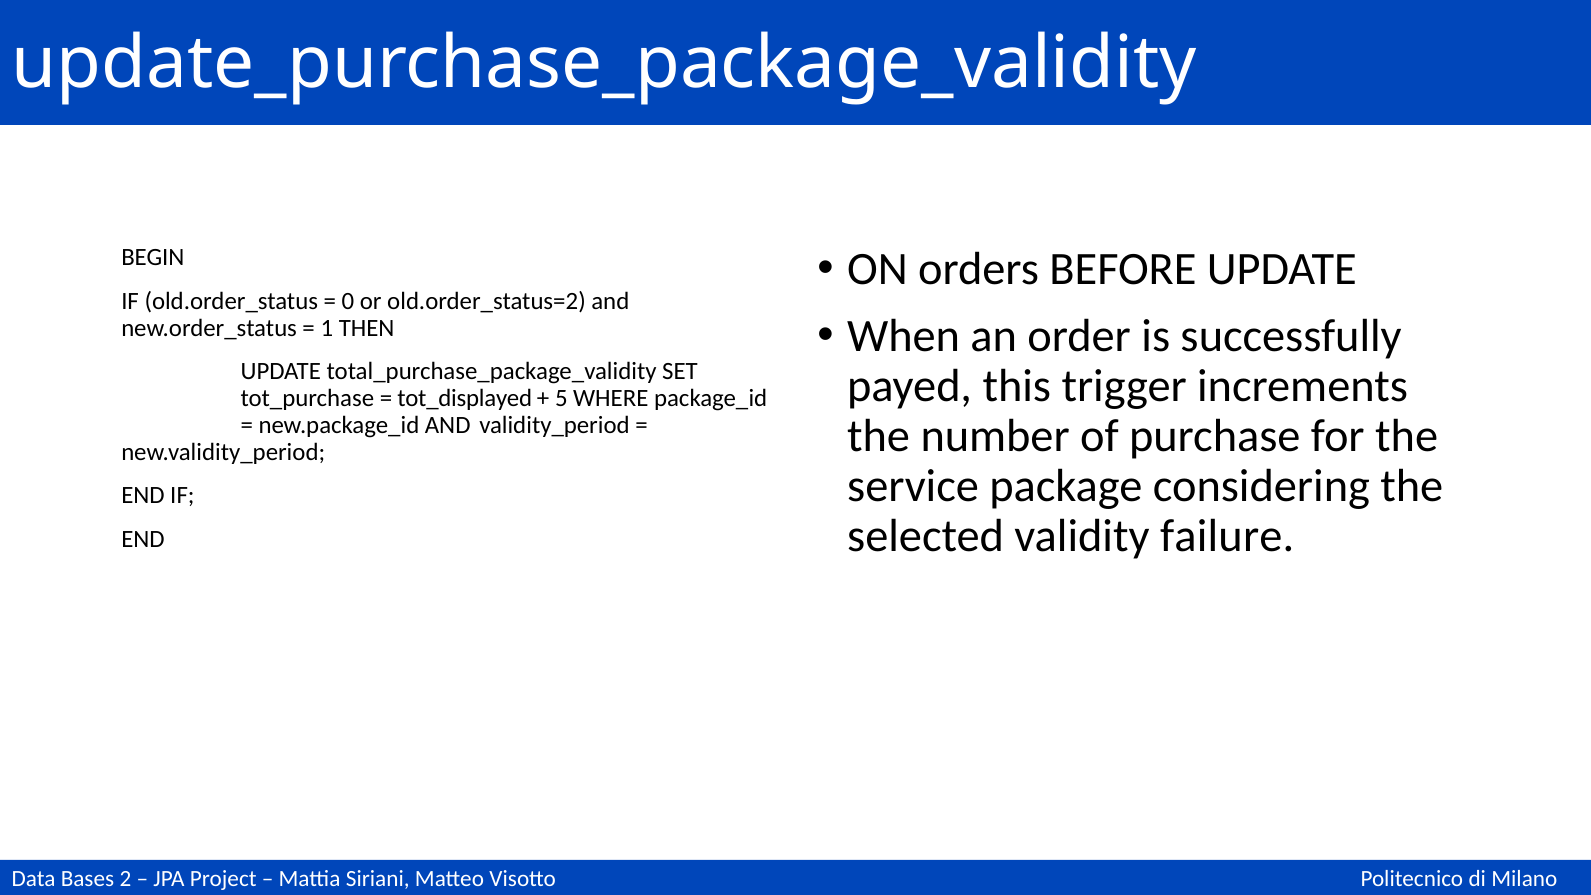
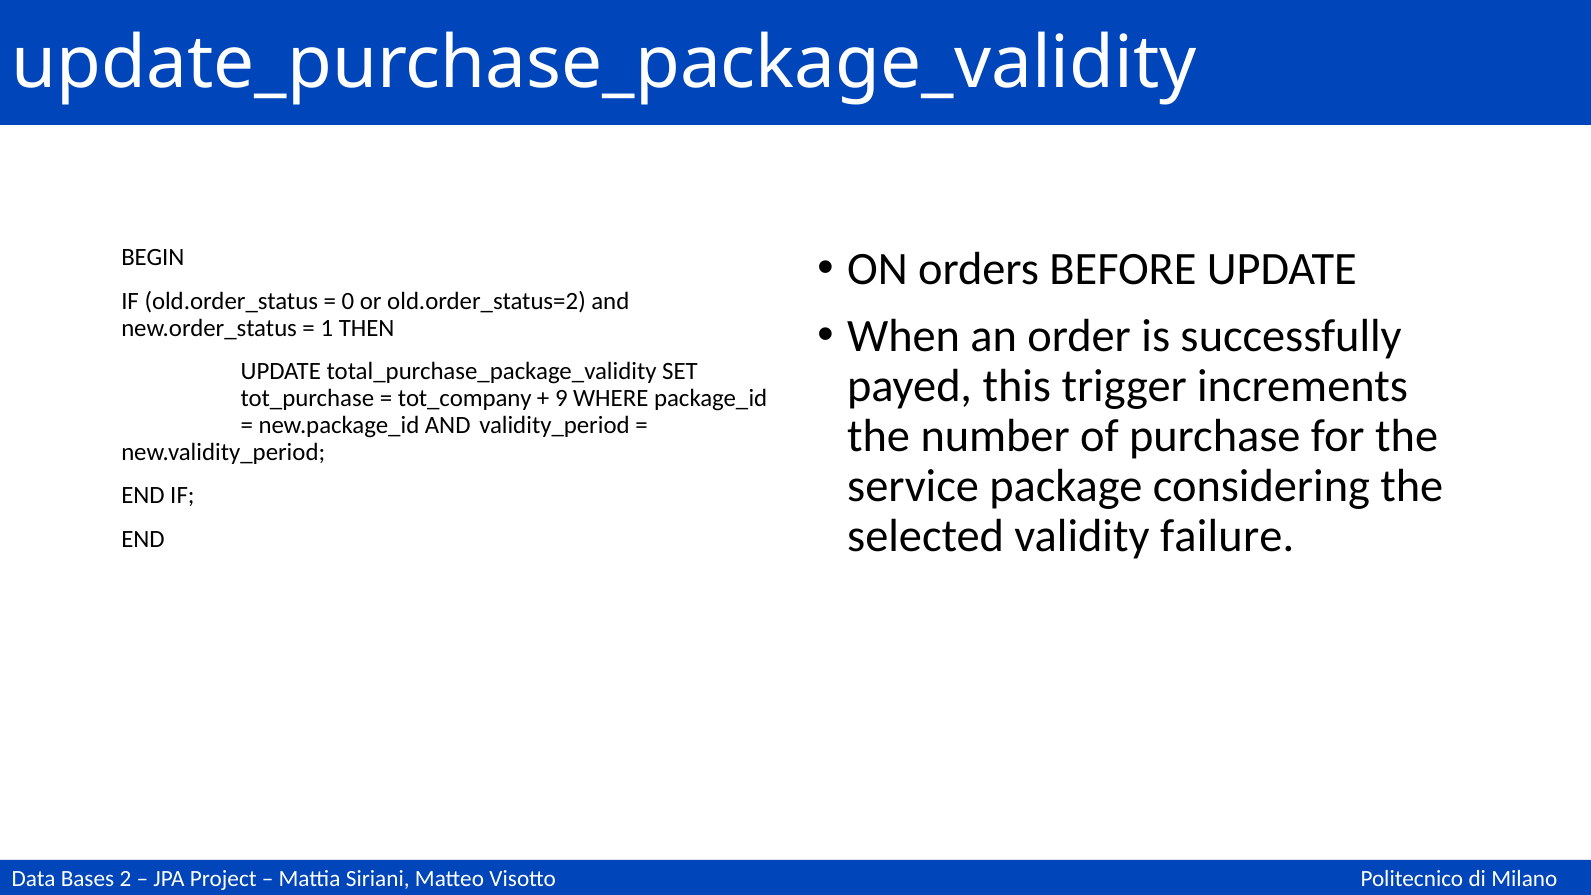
tot_displayed: tot_displayed -> tot_company (465, 398)
5: 5 -> 9 (561, 398)
